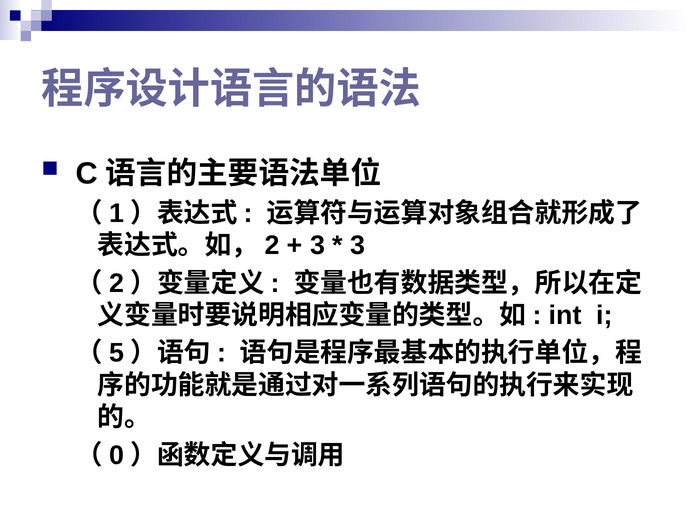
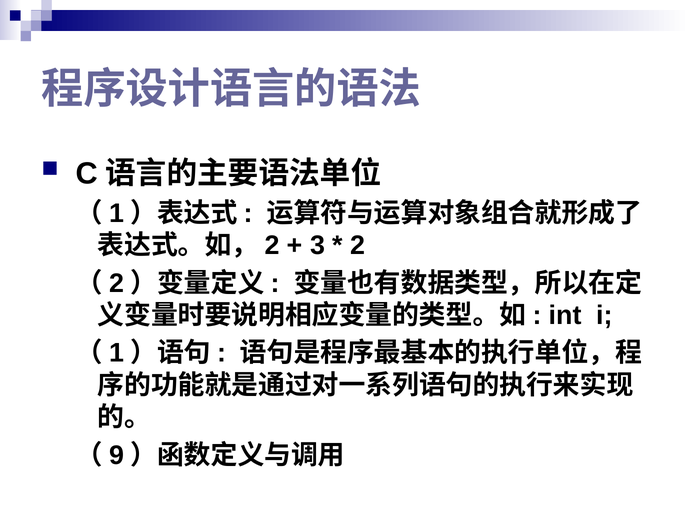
3: 3 -> 2 (358, 245)
5: 5 -> 1 (117, 353)
0: 0 -> 9 (117, 455)
